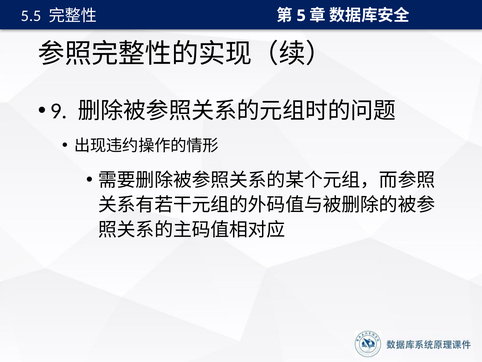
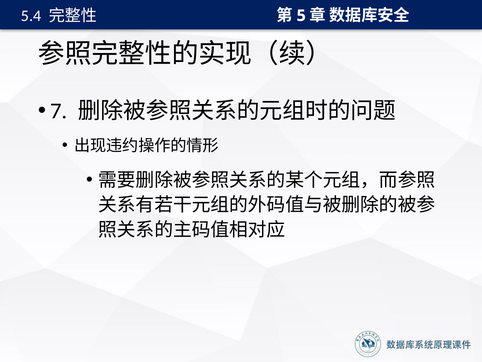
5.5: 5.5 -> 5.4 (31, 16)
9: 9 -> 7 (59, 111)
